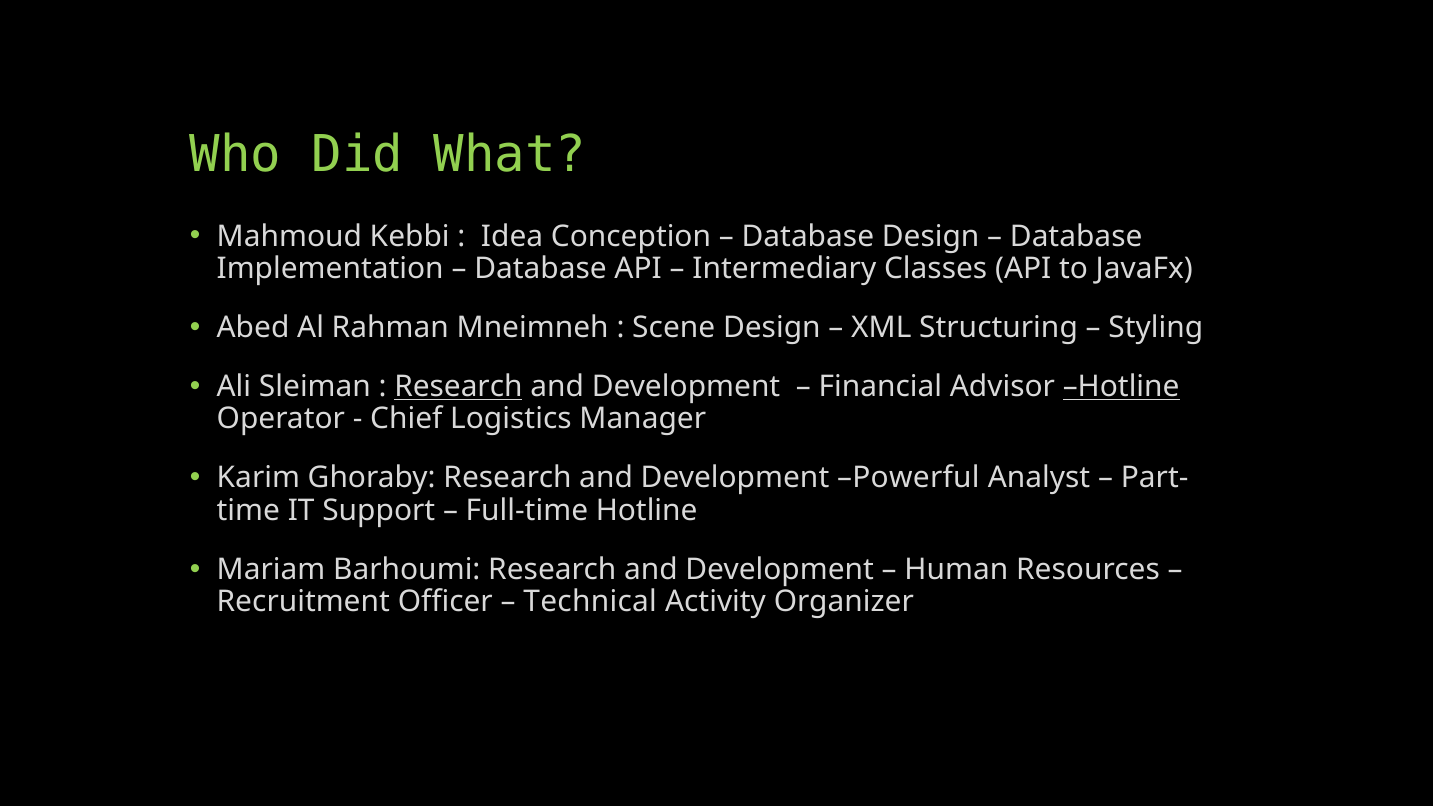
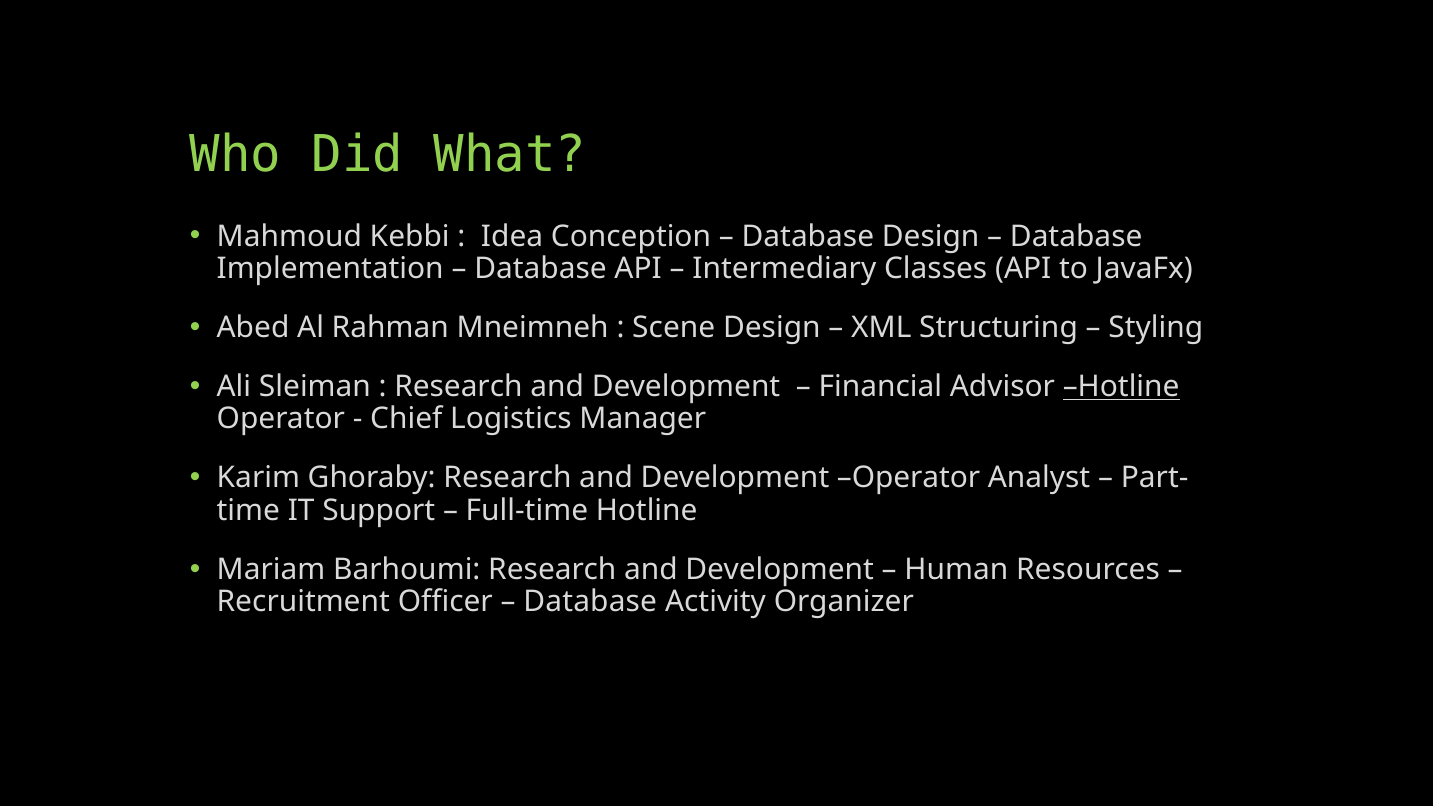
Research underline: present -> none (458, 387)
Development Powerful: Powerful -> Operator (909, 478)
Technical: Technical -> Database (590, 602)
